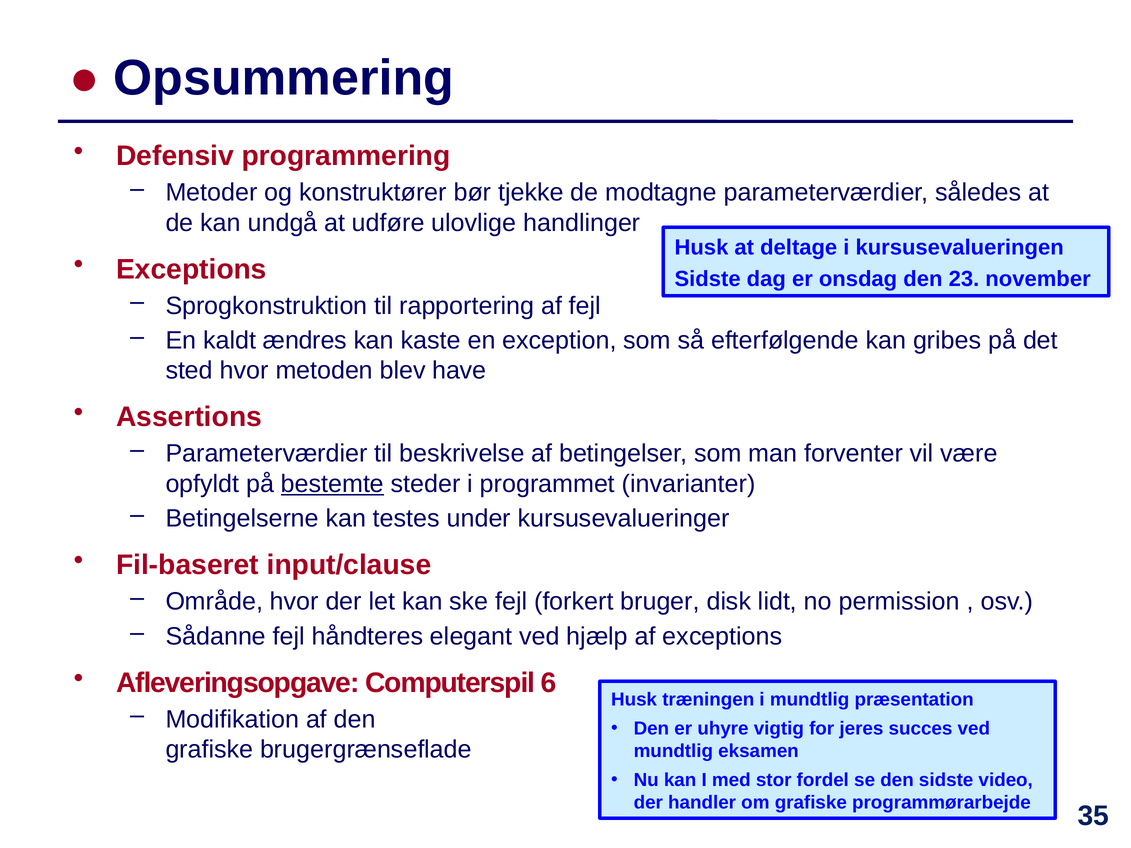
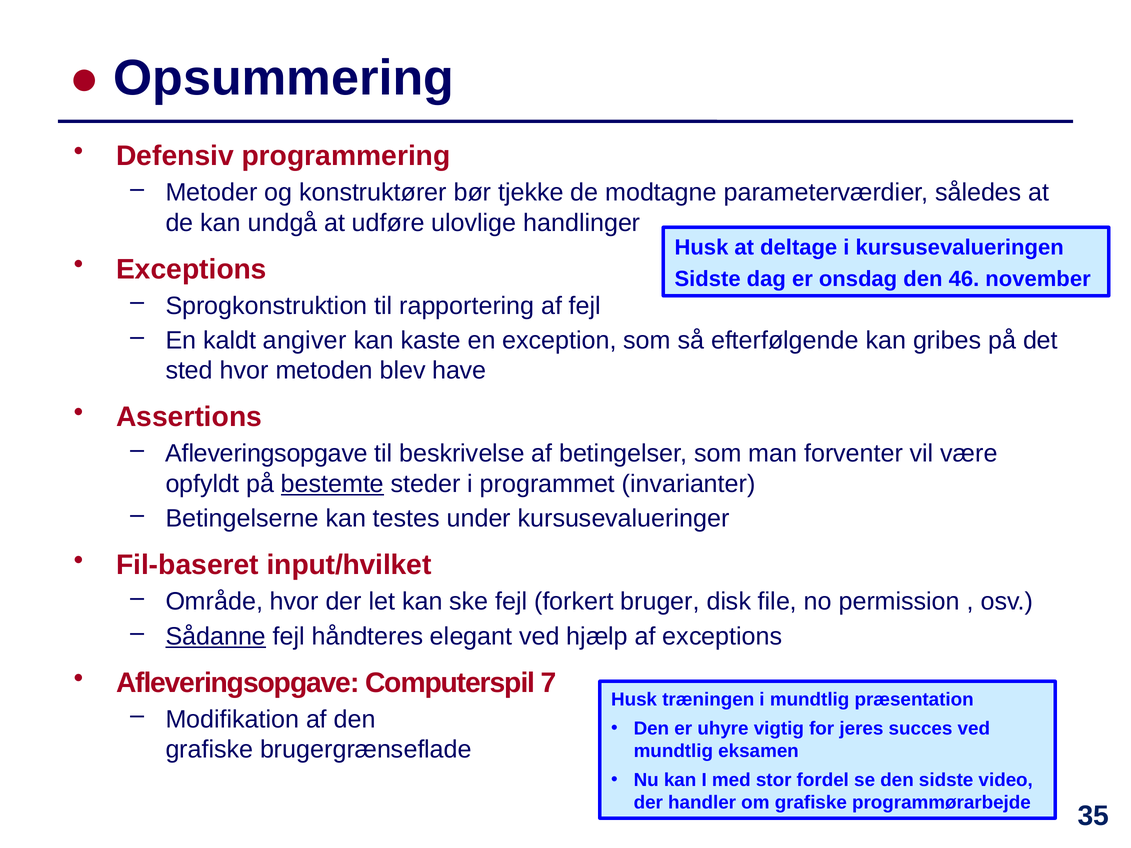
23: 23 -> 46 (964, 279)
ændres: ændres -> angiver (305, 341)
Parameterværdier: Parameterværdier -> Afleveringsopgave (267, 454)
input/clause: input/clause -> input/hvilket (349, 565)
lidt: lidt -> file (777, 602)
Sådanne underline: none -> present (216, 637)
6: 6 -> 7 (549, 683)
